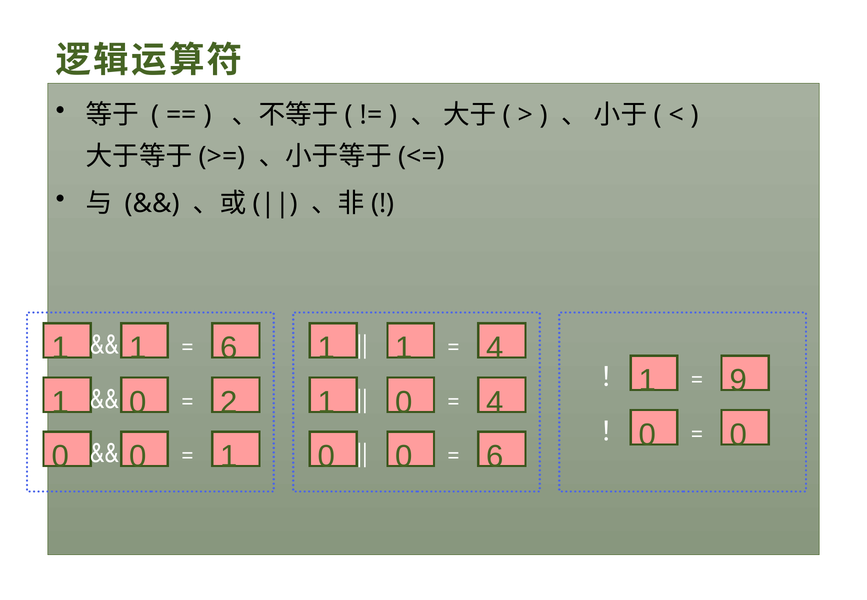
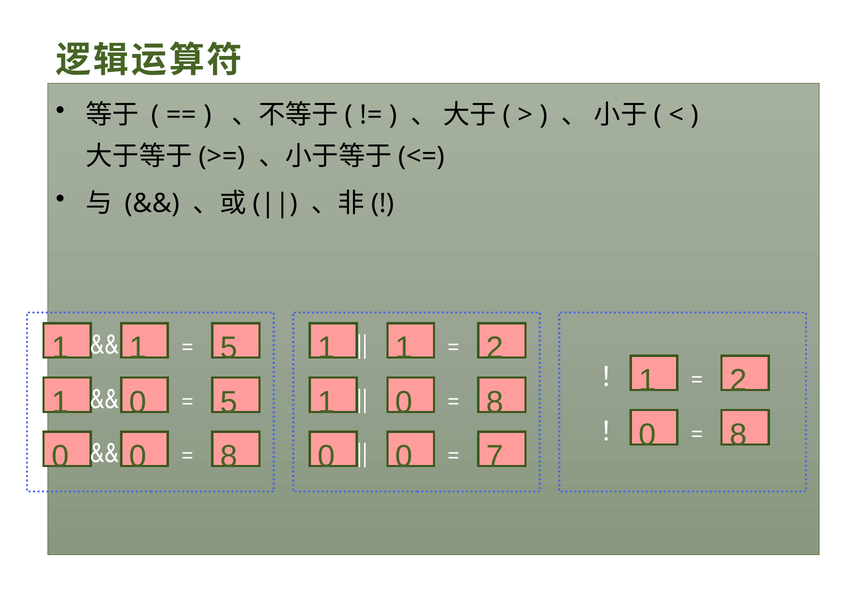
6: 6 -> 5 (229, 348)
4: 4 -> 2 (495, 348)
9: 9 -> 2 (738, 381)
2: 2 -> 5 (229, 403)
4: 4 -> 8 (495, 403)
0: 0 -> 8 (738, 435)
1: 1 -> 8 (229, 457)
0 6: 6 -> 7 (495, 457)
